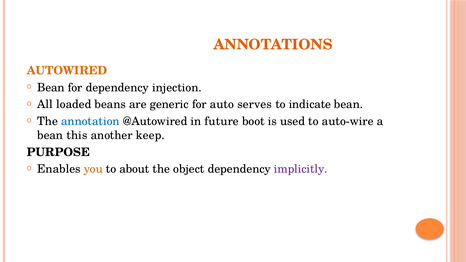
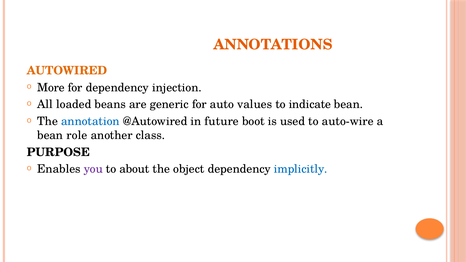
Bean: Bean -> More (51, 88)
serves: serves -> values (255, 104)
this: this -> role (77, 135)
keep: keep -> class (150, 135)
you colour: orange -> purple (93, 169)
implicitly colour: purple -> blue (301, 169)
